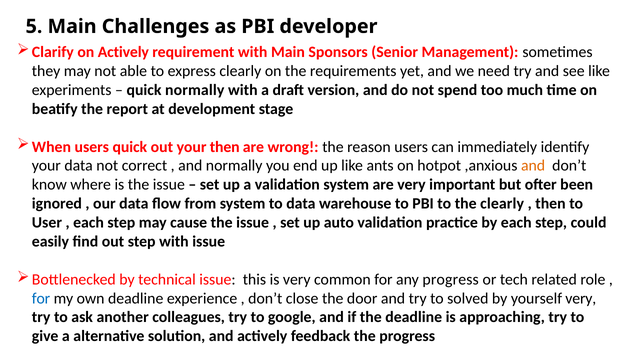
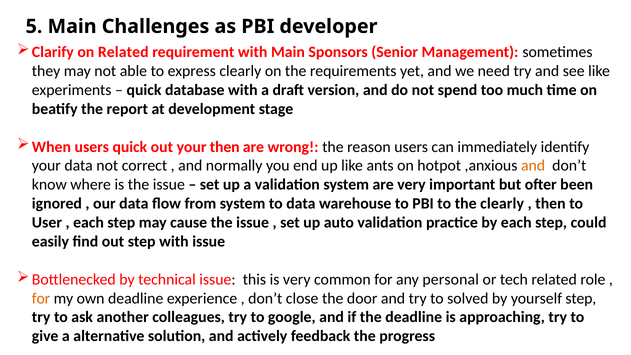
on Actively: Actively -> Related (123, 52)
quick normally: normally -> database (195, 90)
any progress: progress -> personal (451, 279)
for colour: blue -> orange (41, 298)
yourself very: very -> step (581, 298)
